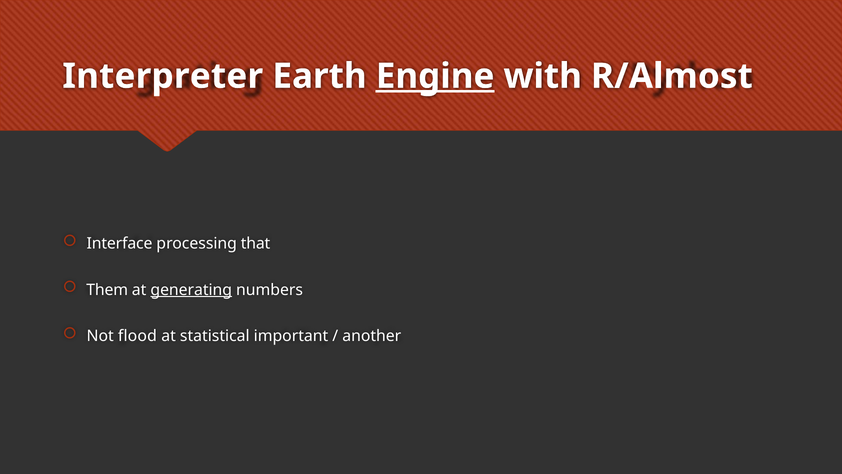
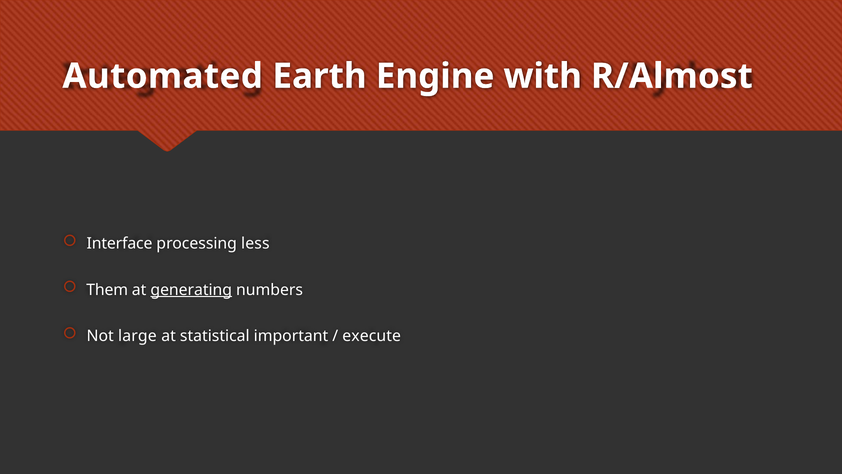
Interpreter: Interpreter -> Automated (163, 76)
Engine underline: present -> none (435, 76)
that: that -> less (255, 243)
flood: flood -> large (137, 336)
another: another -> execute (372, 336)
